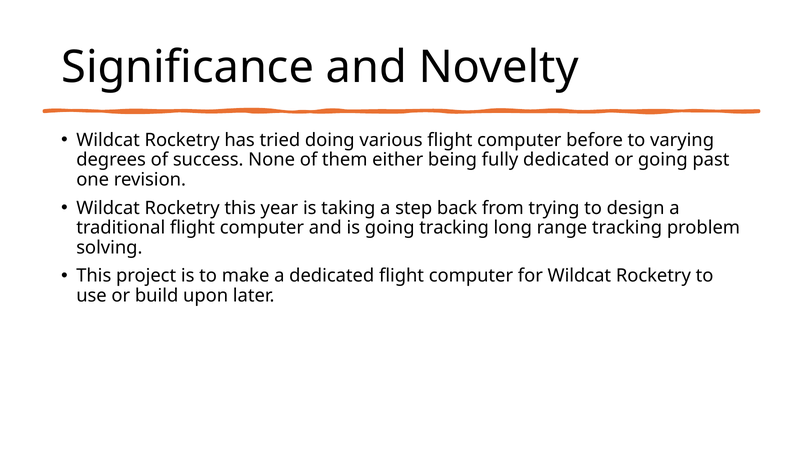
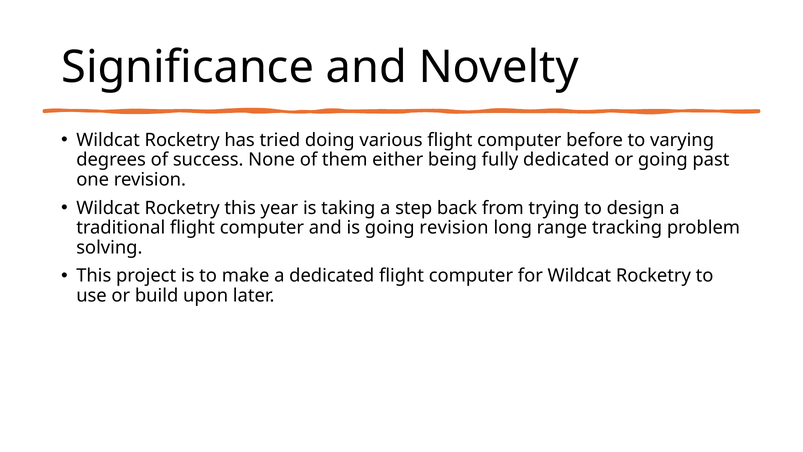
going tracking: tracking -> revision (454, 228)
